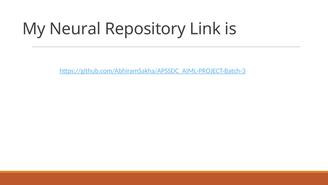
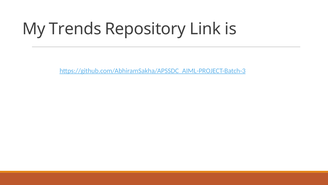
Neural: Neural -> Trends (75, 29)
